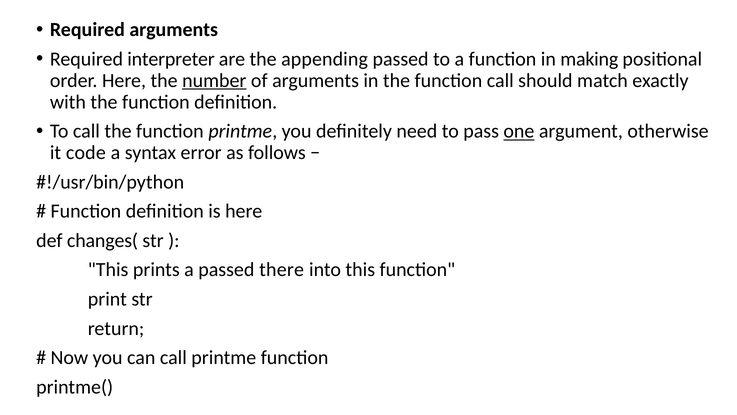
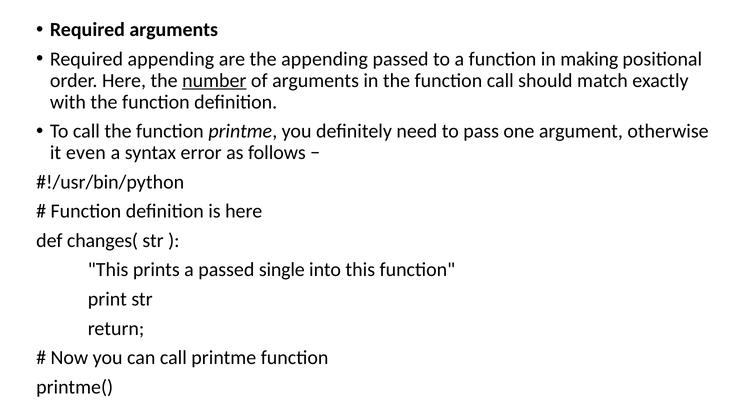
Required interpreter: interpreter -> appending (171, 59)
one underline: present -> none (519, 131)
code: code -> even (86, 153)
there: there -> single (282, 270)
